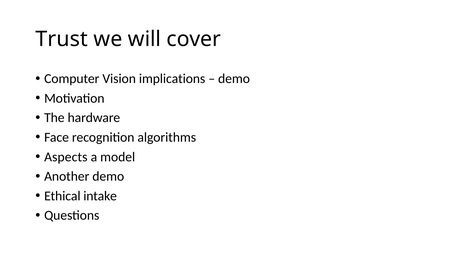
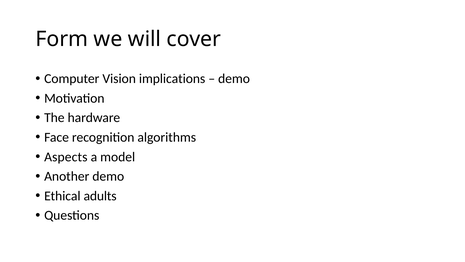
Trust: Trust -> Form (62, 39)
intake: intake -> adults (100, 196)
